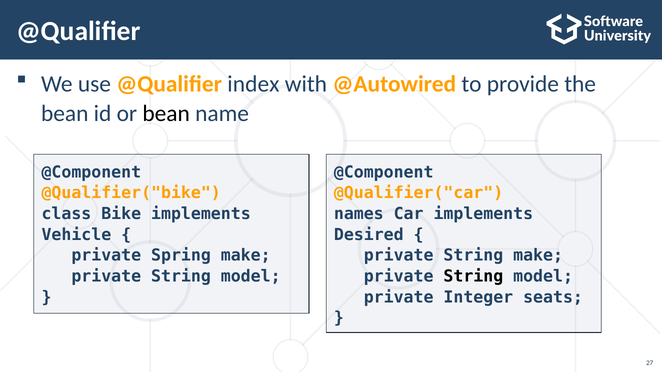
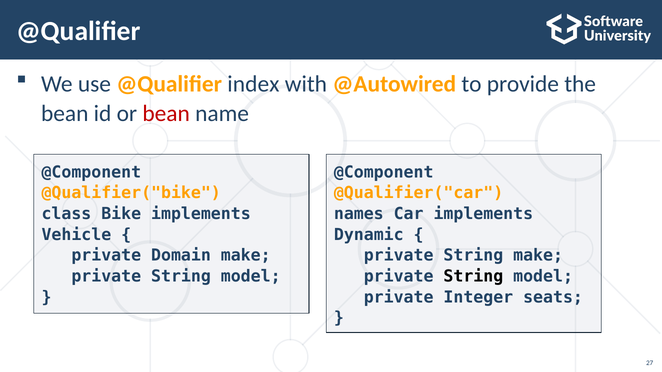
bean colour: black -> red (166, 114)
Desired: Desired -> Dynamic (369, 235)
Spring: Spring -> Domain (181, 256)
